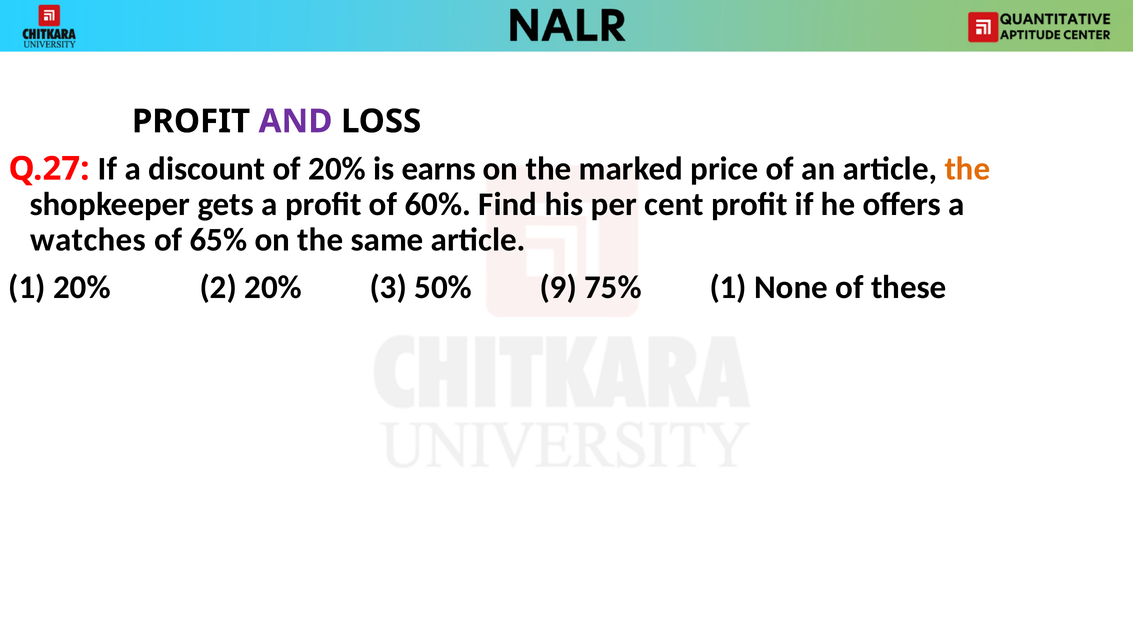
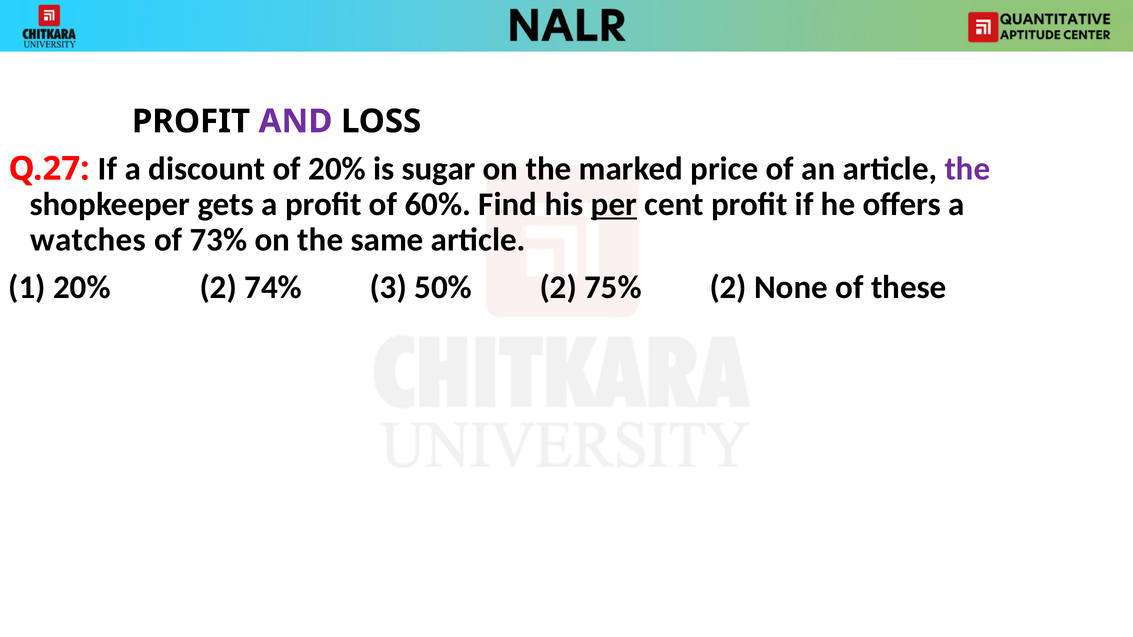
earns: earns -> sugar (439, 169)
the colour: orange -> purple (967, 169)
per underline: none -> present (614, 205)
65%: 65% -> 73% (218, 240)
2 20%: 20% -> 74% (273, 288)
50% 9: 9 -> 2 (558, 288)
75% 1: 1 -> 2 (728, 288)
